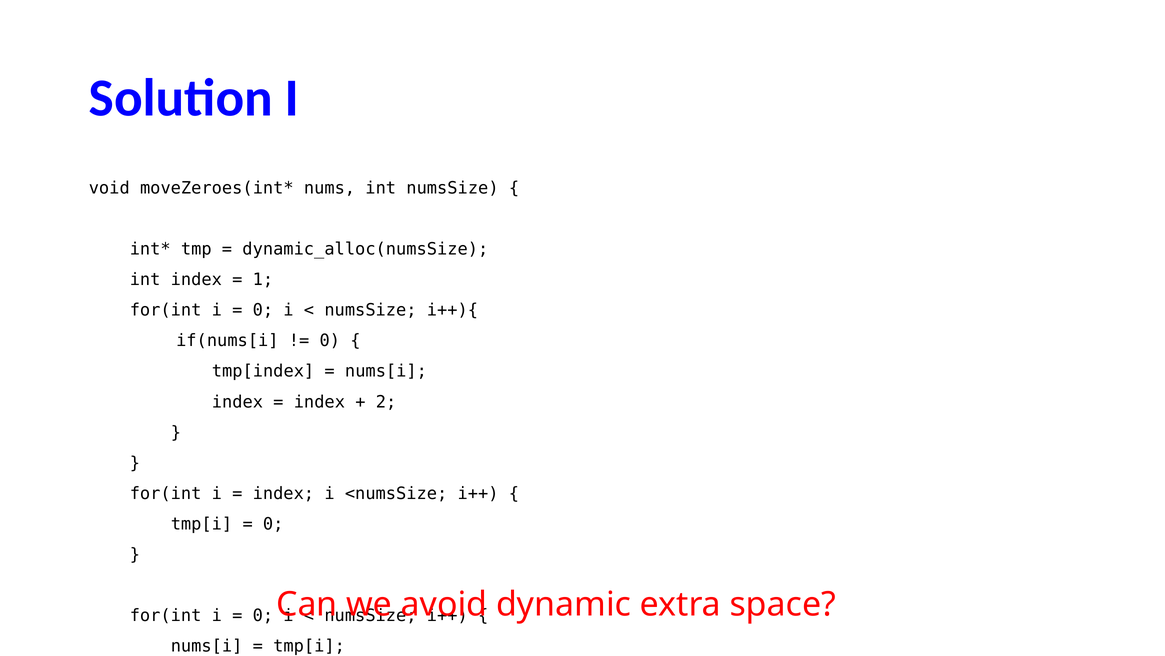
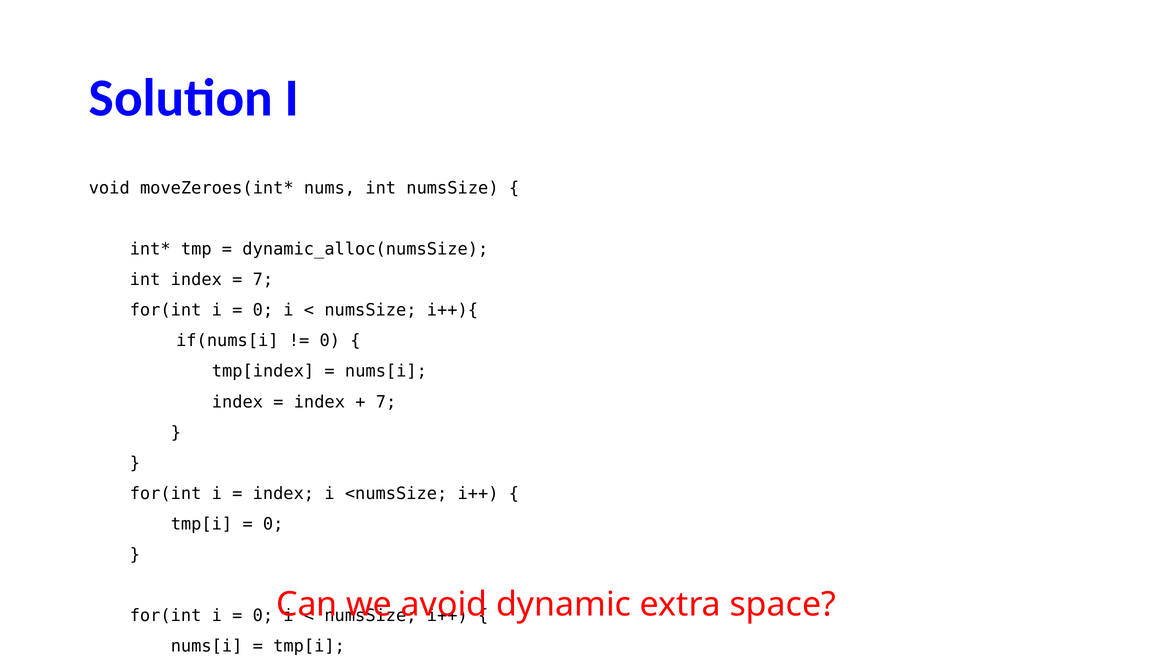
1: 1 -> 7 (263, 279)
2: 2 -> 7 (386, 401)
